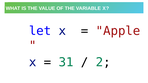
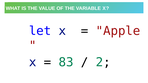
31: 31 -> 83 (66, 62)
